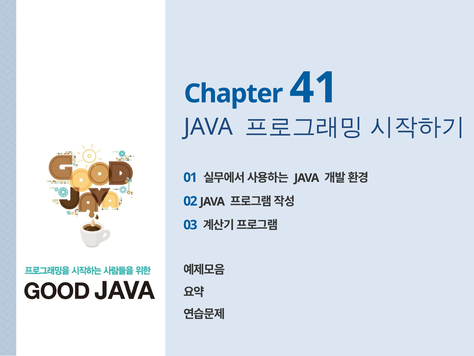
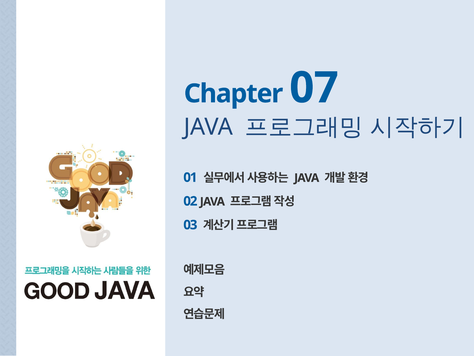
41: 41 -> 07 (314, 88)
